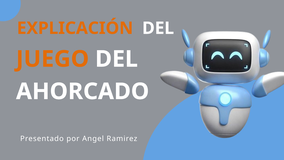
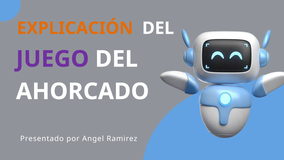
JUEGO colour: orange -> purple (53, 59)
